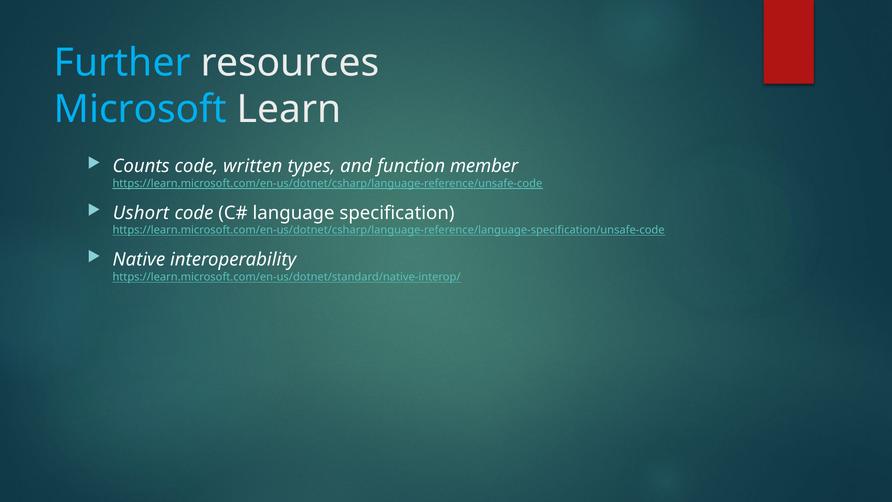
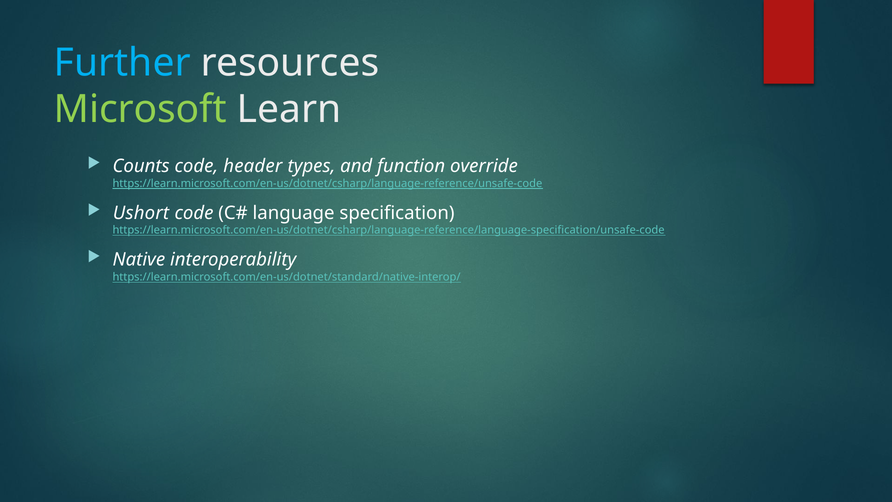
Microsoft colour: light blue -> light green (140, 109)
written: written -> header (253, 166)
member: member -> override (484, 166)
